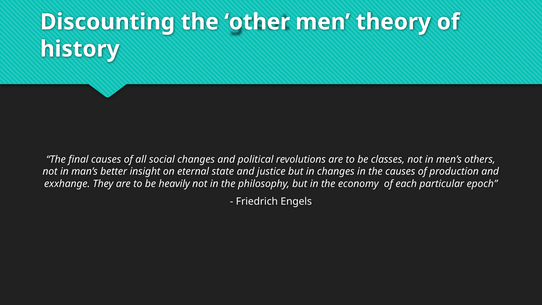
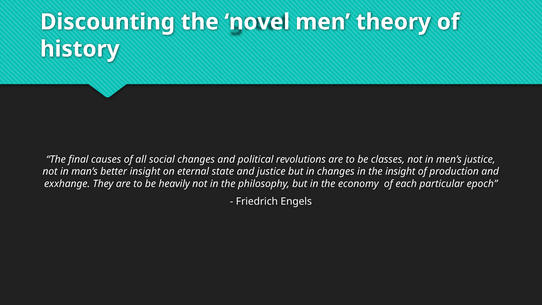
other: other -> novel (257, 22)
men’s others: others -> justice (480, 159)
the causes: causes -> insight (400, 172)
